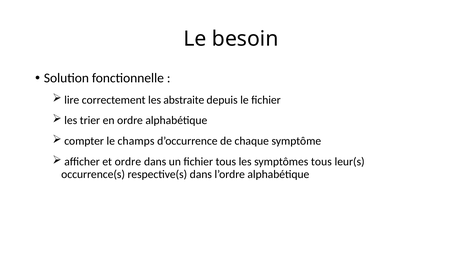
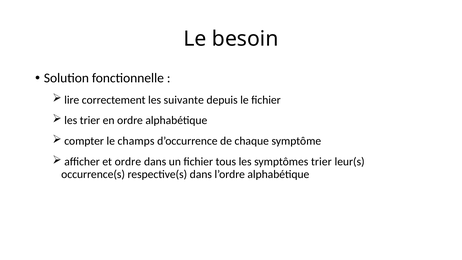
abstraite: abstraite -> suivante (184, 100)
symptômes tous: tous -> trier (321, 162)
